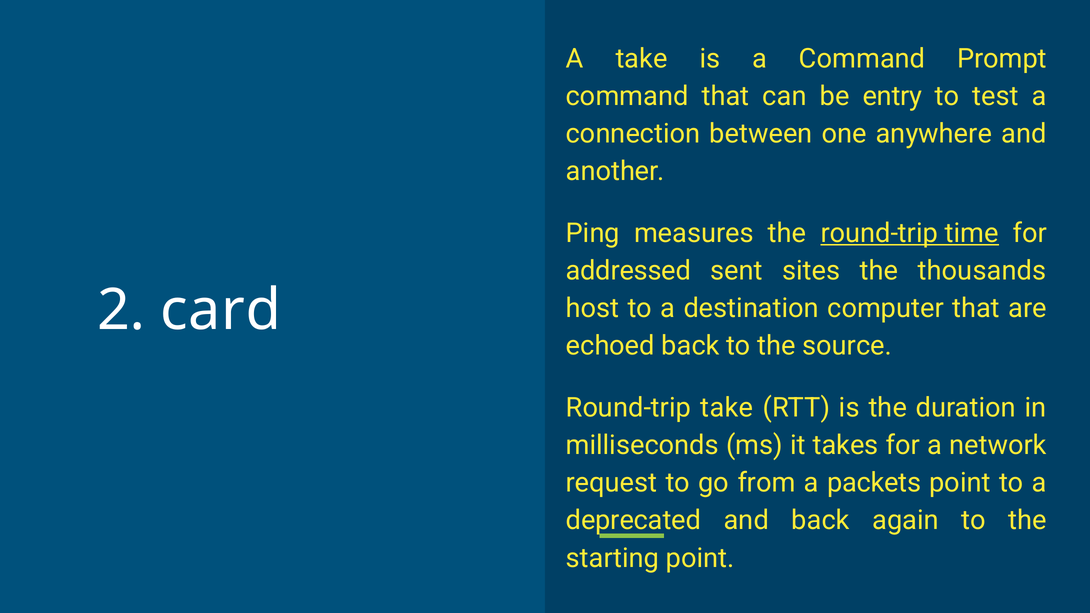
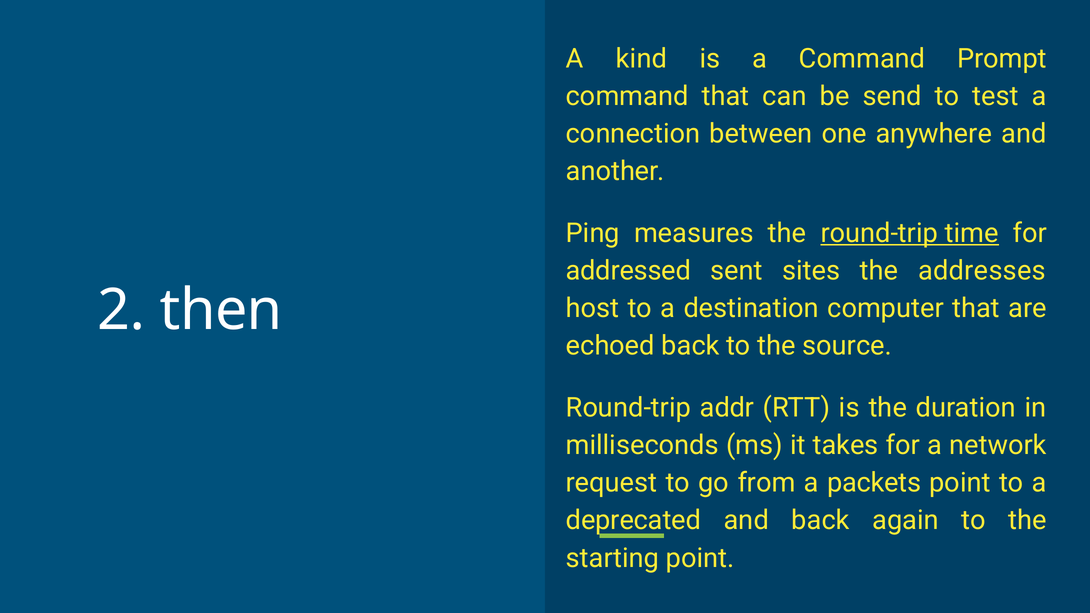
A take: take -> kind (641, 59)
entry: entry -> send (892, 96)
thousands: thousands -> addresses (982, 271)
card: card -> then (221, 311)
Round-trip take: take -> addr (727, 408)
